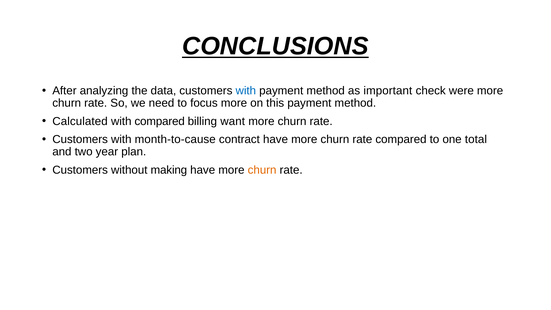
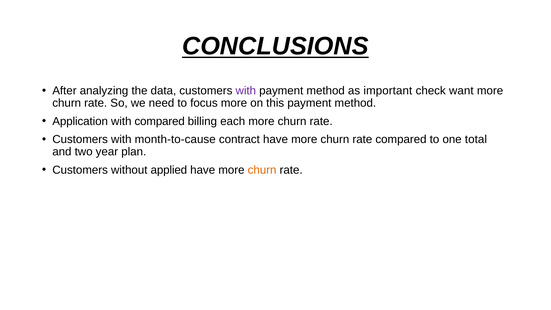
with colour: blue -> purple (246, 91)
were: were -> want (461, 91)
Calculated: Calculated -> Application (80, 121)
want: want -> each (233, 121)
making: making -> applied (169, 170)
